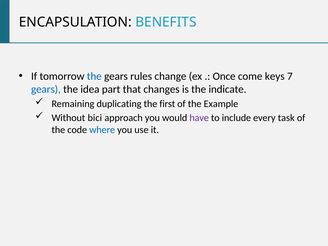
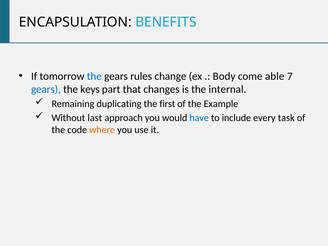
Once: Once -> Body (224, 76)
keys: keys -> able (275, 76)
idea: idea -> keys (90, 89)
indicate: indicate -> internal (227, 89)
bici: bici -> last (95, 118)
have colour: purple -> blue (199, 118)
where colour: blue -> orange (102, 130)
